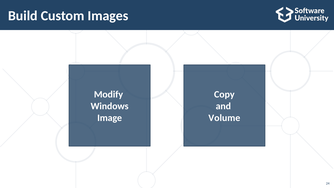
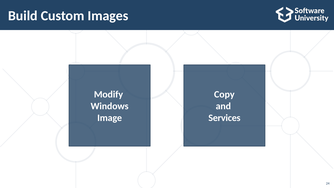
Volume: Volume -> Services (224, 118)
